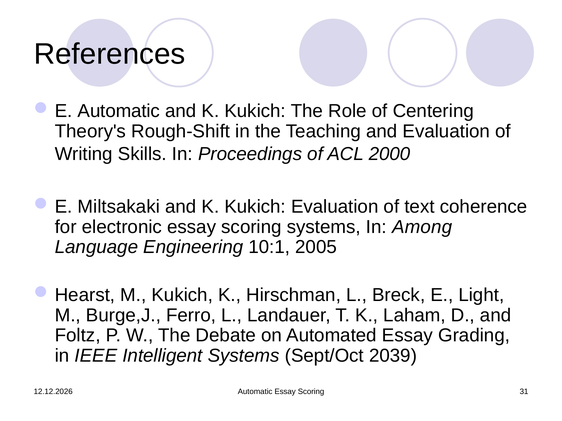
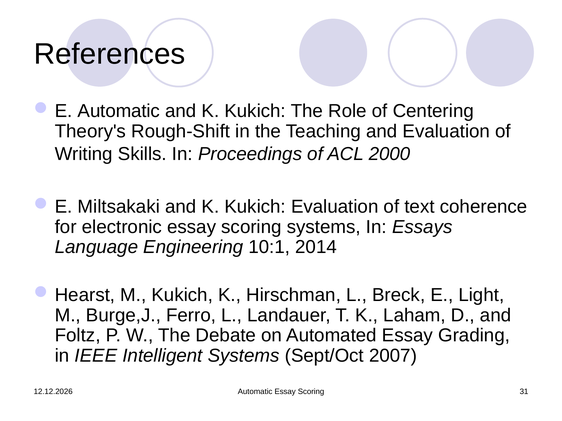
Among: Among -> Essays (422, 227)
2005: 2005 -> 2014 (316, 247)
2039: 2039 -> 2007 (393, 356)
